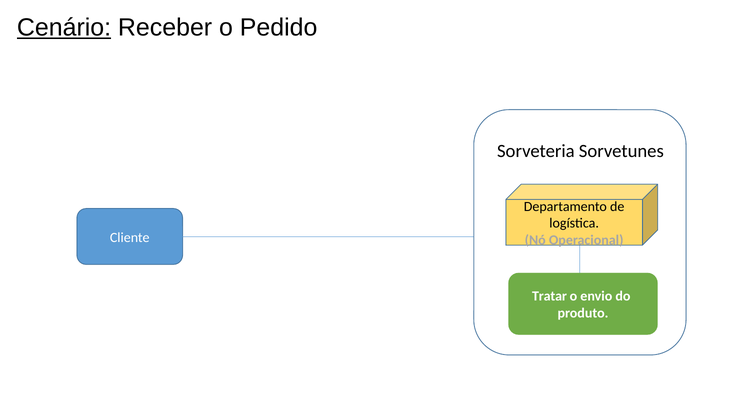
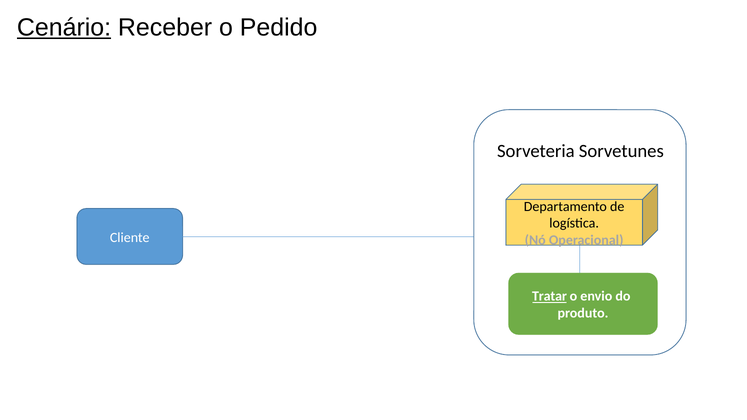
Tratar underline: none -> present (549, 296)
